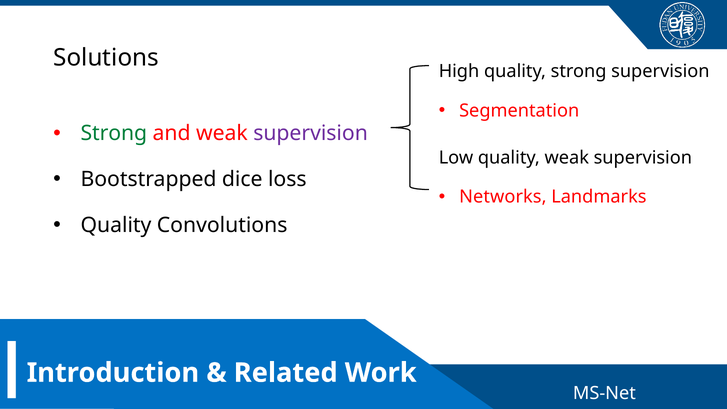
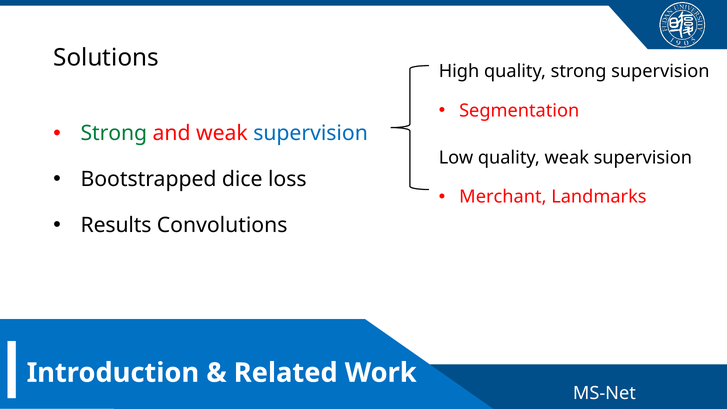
supervision colour: purple -> blue (311, 133)
Networks: Networks -> Merchant (503, 197)
Quality: Quality -> Results (116, 225)
